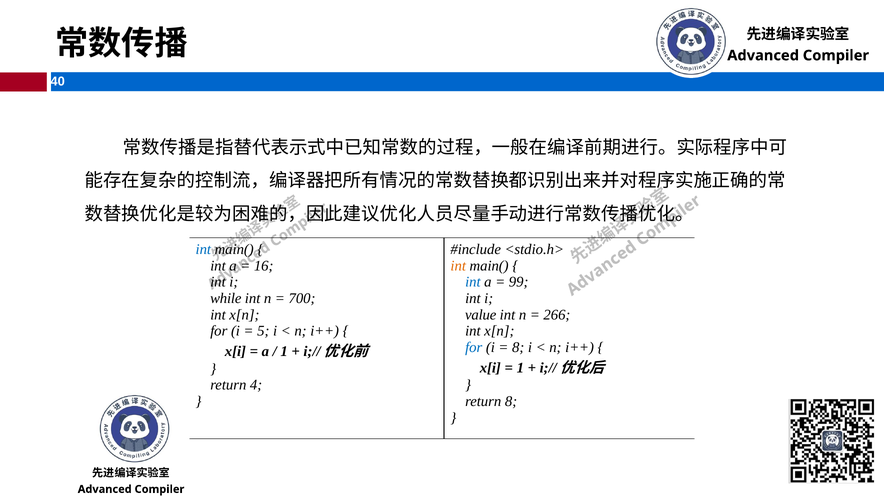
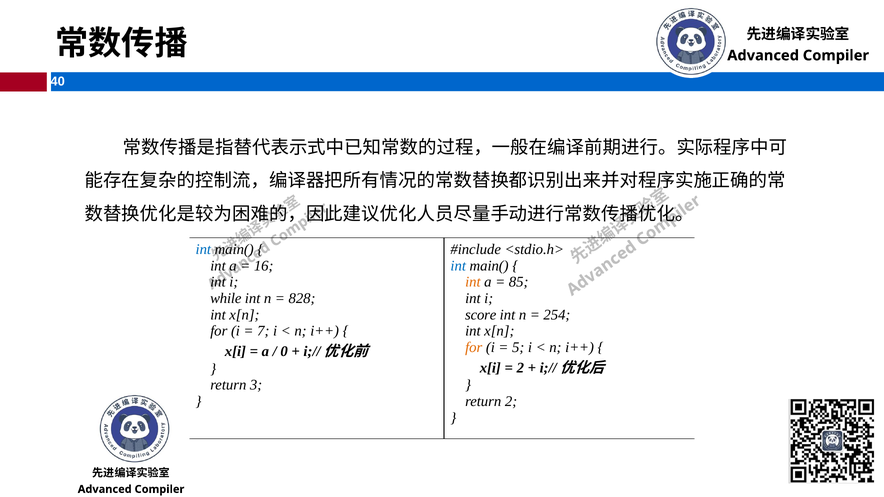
int colour: orange -> blue (458, 266)
int colour: blue -> orange (473, 282)
99: 99 -> 85 (519, 282)
700: 700 -> 828 (302, 299)
value: value -> score (481, 315)
266: 266 -> 254 (557, 315)
5: 5 -> 7 (263, 331)
for colour: blue -> orange (474, 348)
8: 8 -> 5 (518, 348)
1: 1 -> 0 (284, 352)
1: 1 -> 2 (520, 368)
4: 4 -> 3 (256, 385)
return 8: 8 -> 2 (511, 402)
